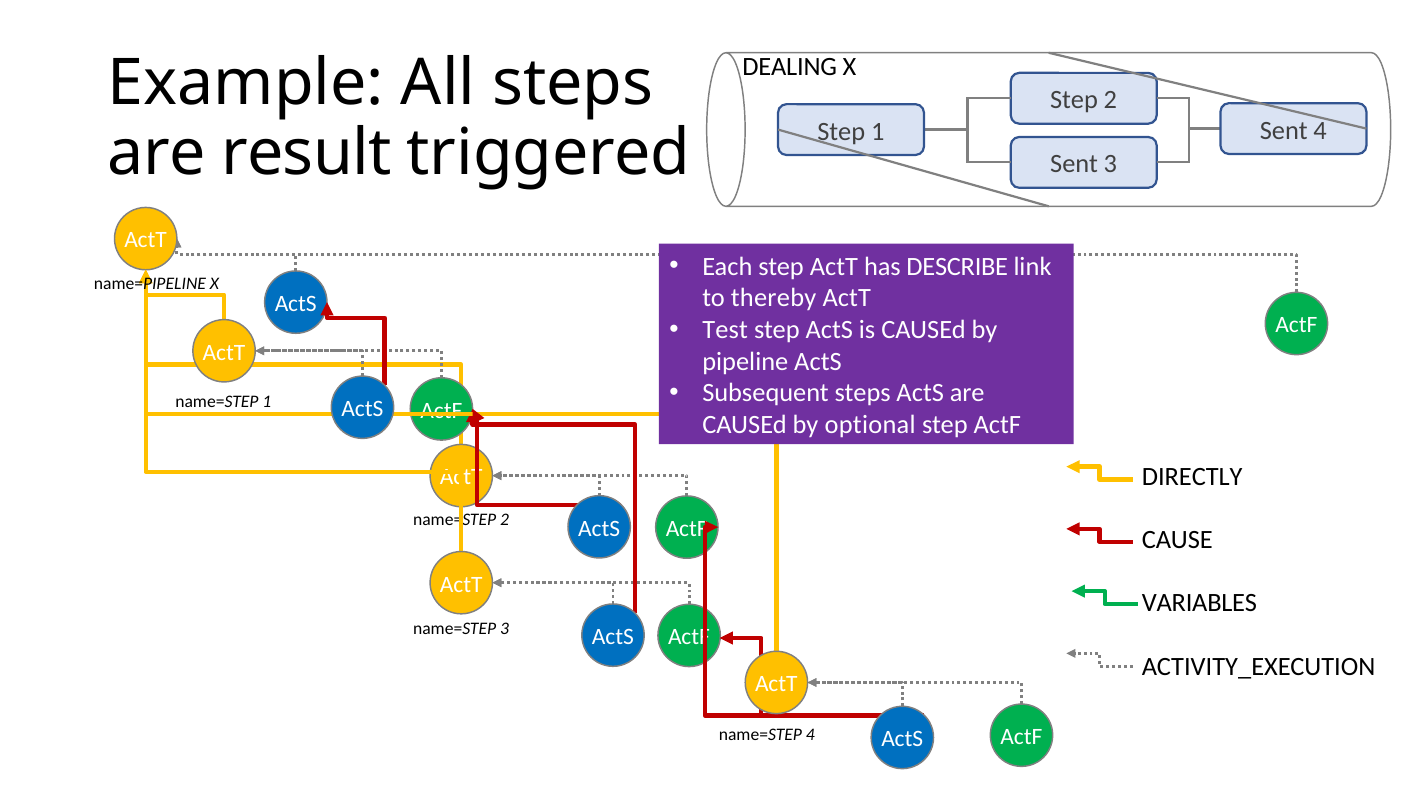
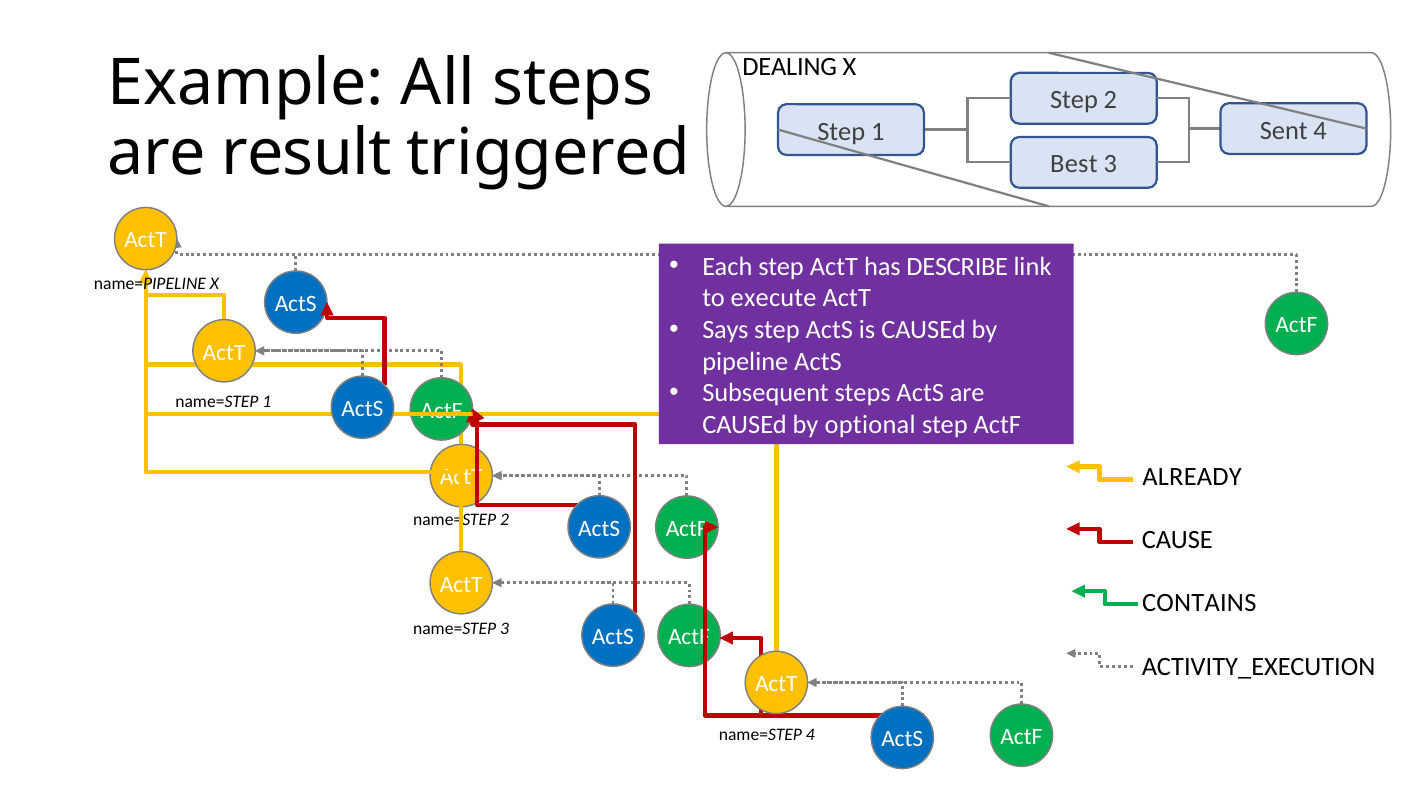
Sent: Sent -> Best (1074, 164)
thereby: thereby -> execute (774, 298)
Test: Test -> Says (725, 330)
DIRECTLY: DIRECTLY -> ALREADY (1192, 477)
VARIABLES: VARIABLES -> CONTAINS (1199, 603)
